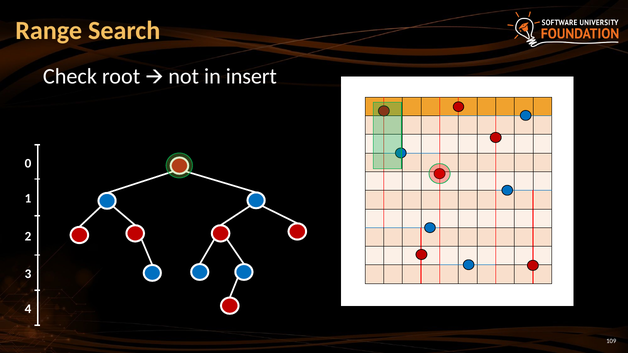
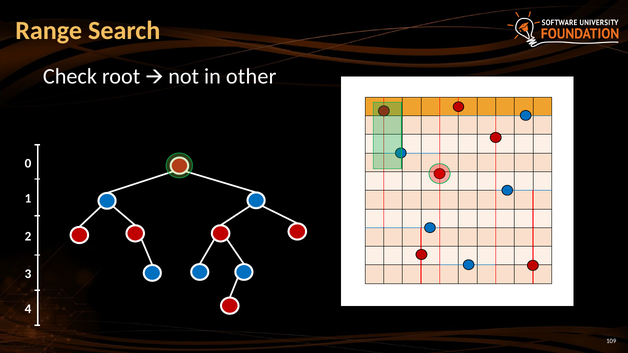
insert: insert -> other (251, 76)
